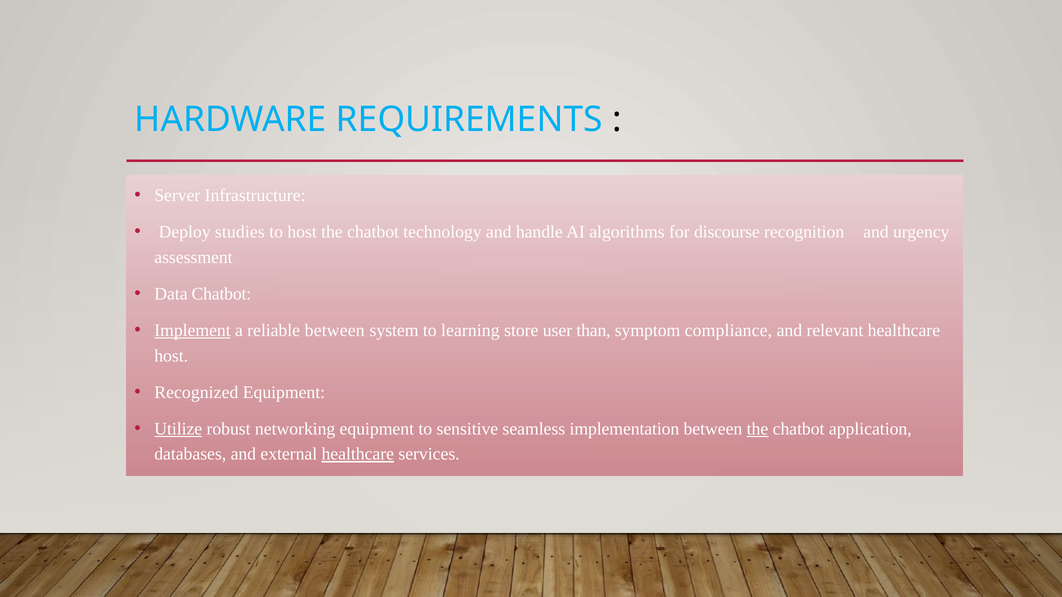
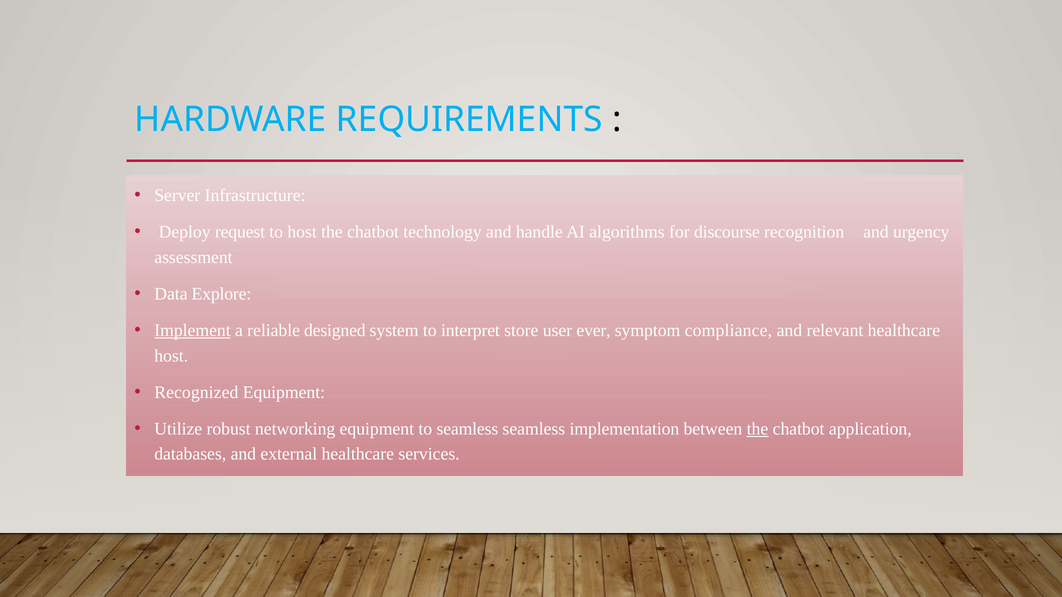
studies: studies -> request (240, 232)
Data Chatbot: Chatbot -> Explore (221, 294)
reliable between: between -> designed (335, 331)
learning: learning -> interpret (470, 331)
than: than -> ever (594, 331)
Utilize underline: present -> none (178, 429)
to sensitive: sensitive -> seamless (467, 429)
healthcare underline: present -> none (358, 454)
